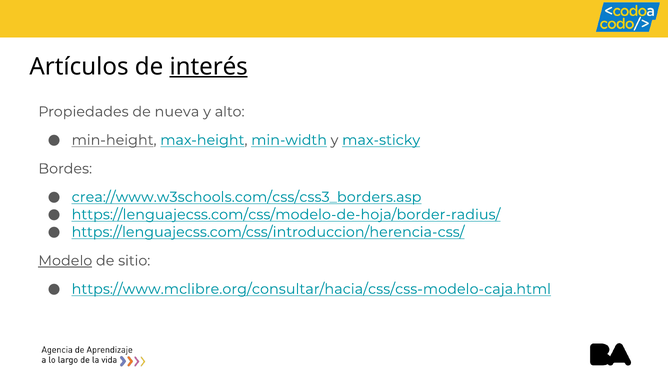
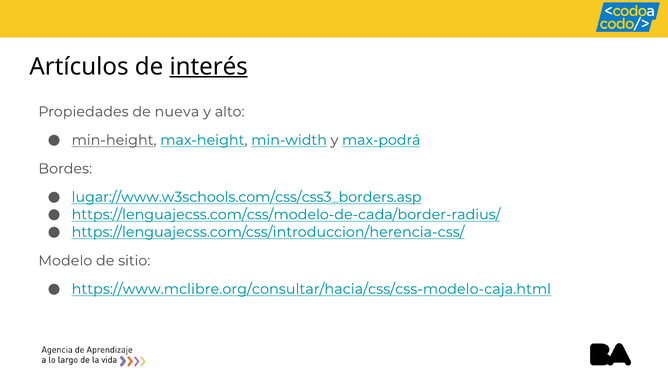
max-sticky: max-sticky -> max-podrá (381, 140)
crea://www.w3schools.com/css/css3_borders.asp: crea://www.w3schools.com/css/css3_borders.asp -> lugar://www.w3schools.com/css/css3_borders.asp (247, 197)
https://lenguajecss.com/css/modelo-de-hoja/border-radius/: https://lenguajecss.com/css/modelo-de-hoja/border-radius/ -> https://lenguajecss.com/css/modelo-de-cada/border-radius/ (286, 214)
Modelo underline: present -> none (65, 261)
